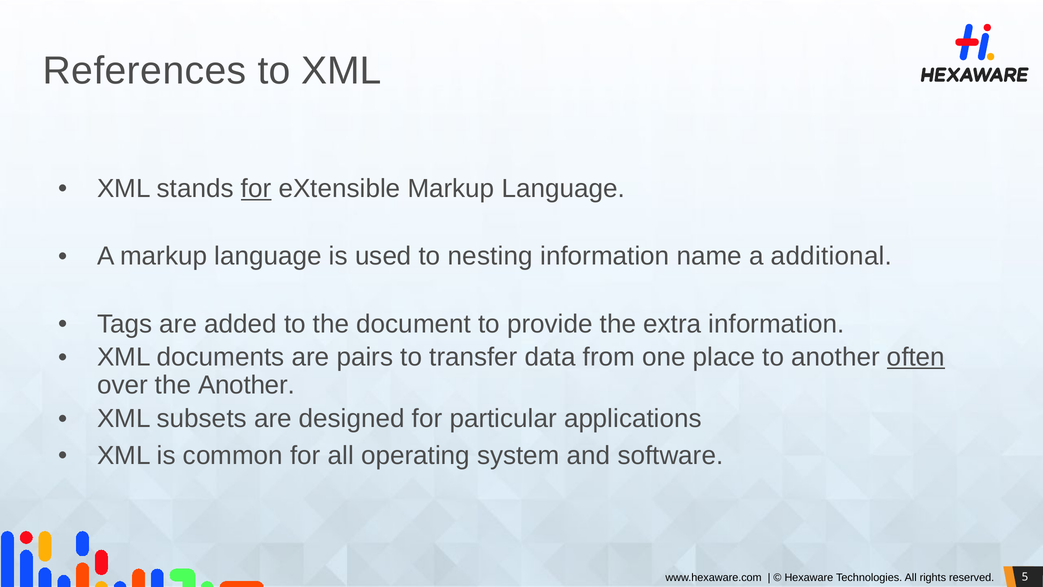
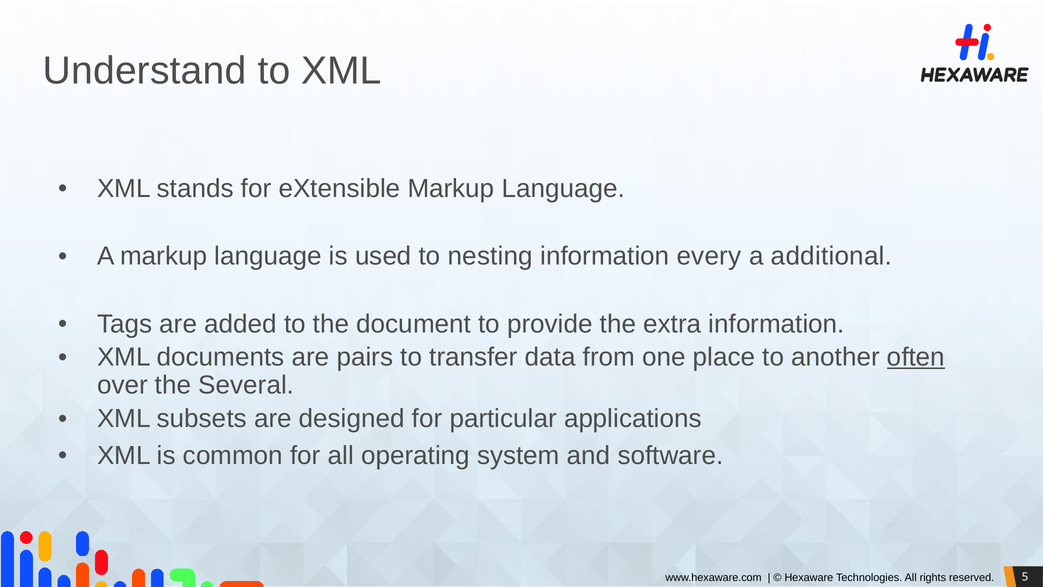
References: References -> Understand (145, 71)
for underline: present -> none (256, 188)
name: name -> every (709, 256)
the Another: Another -> Several (246, 385)
